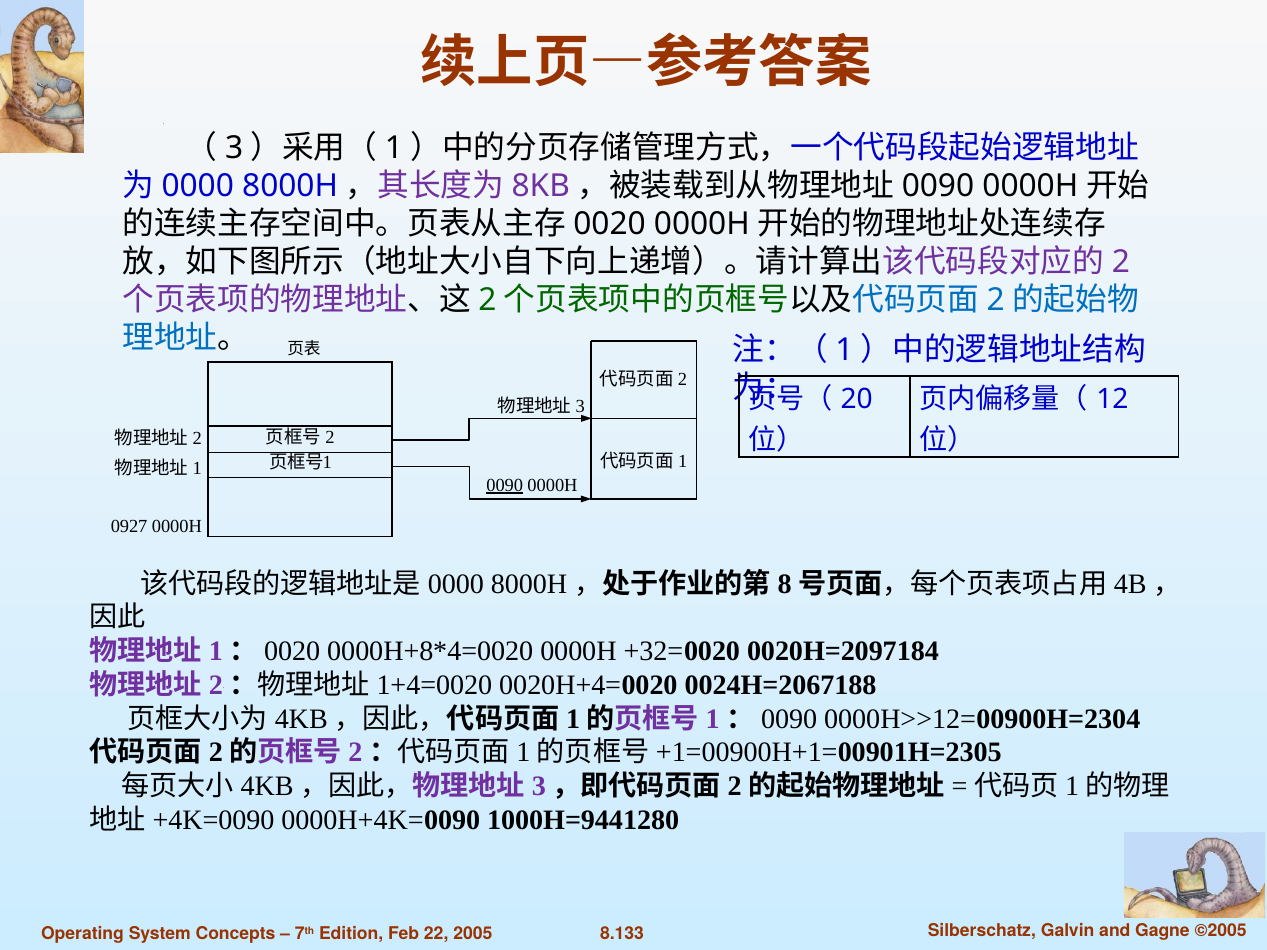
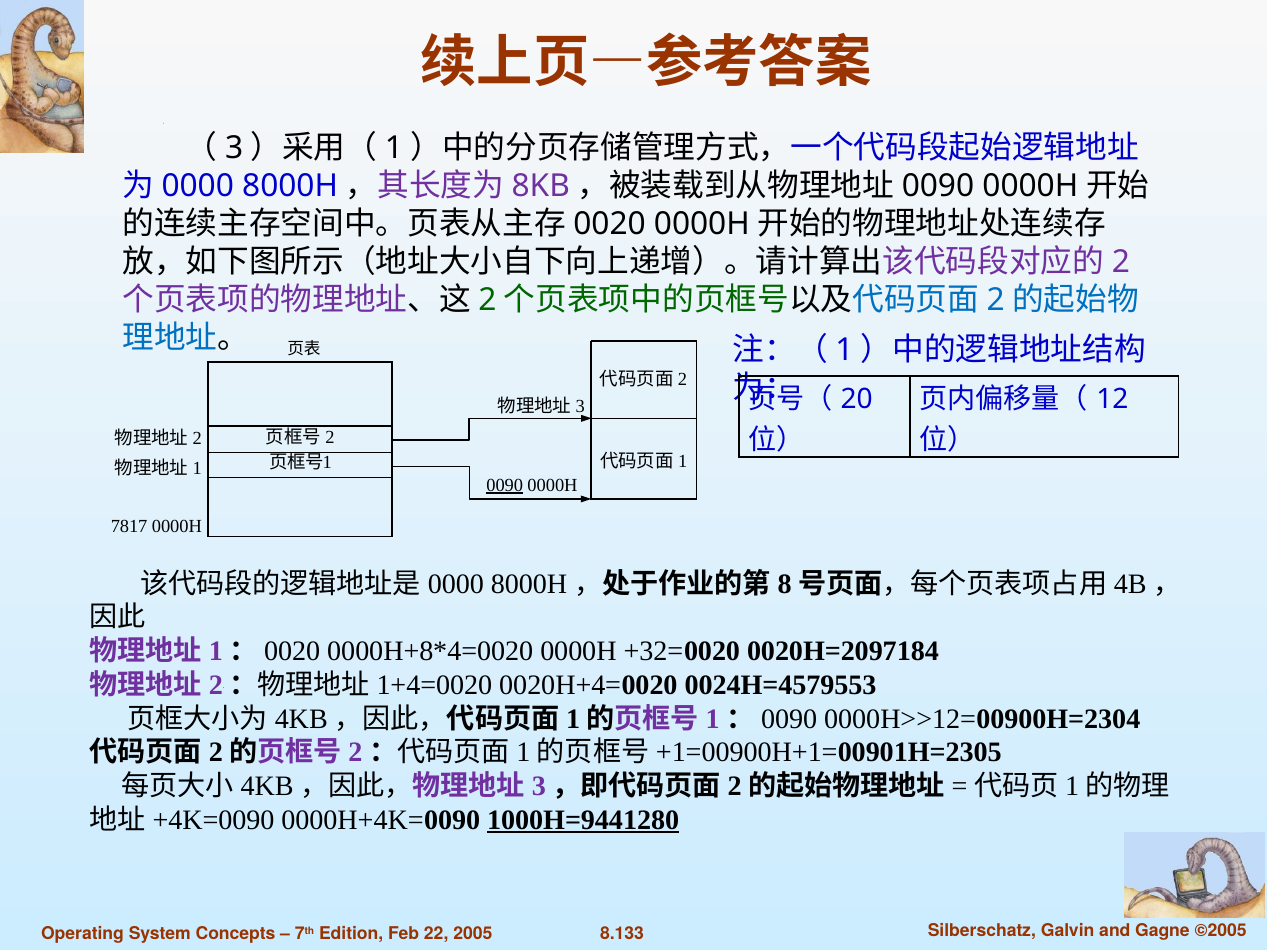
0927: 0927 -> 7817 (129, 526)
0024H=2067188: 0024H=2067188 -> 0024H=4579553 (781, 685)
1000H=9441280 underline: none -> present (583, 820)
